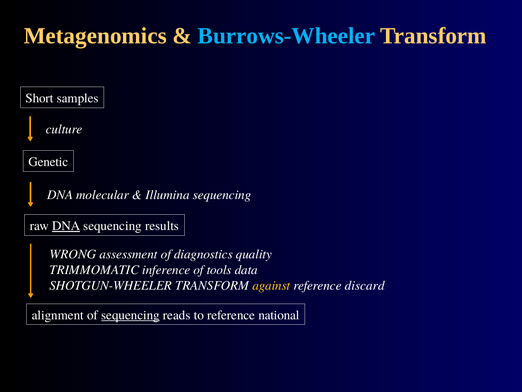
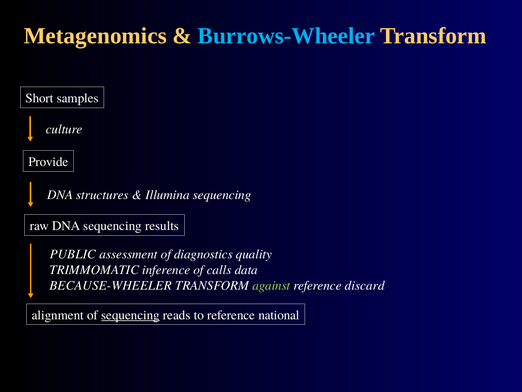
Genetic: Genetic -> Provide (48, 162)
molecular: molecular -> structures (102, 195)
DNA underline: present -> none (66, 226)
WRONG: WRONG -> PUBLIC (73, 254)
tools: tools -> calls (219, 269)
SHOTGUN-WHEELER: SHOTGUN-WHEELER -> BECAUSE-WHEELER (111, 285)
against colour: yellow -> light green (271, 285)
